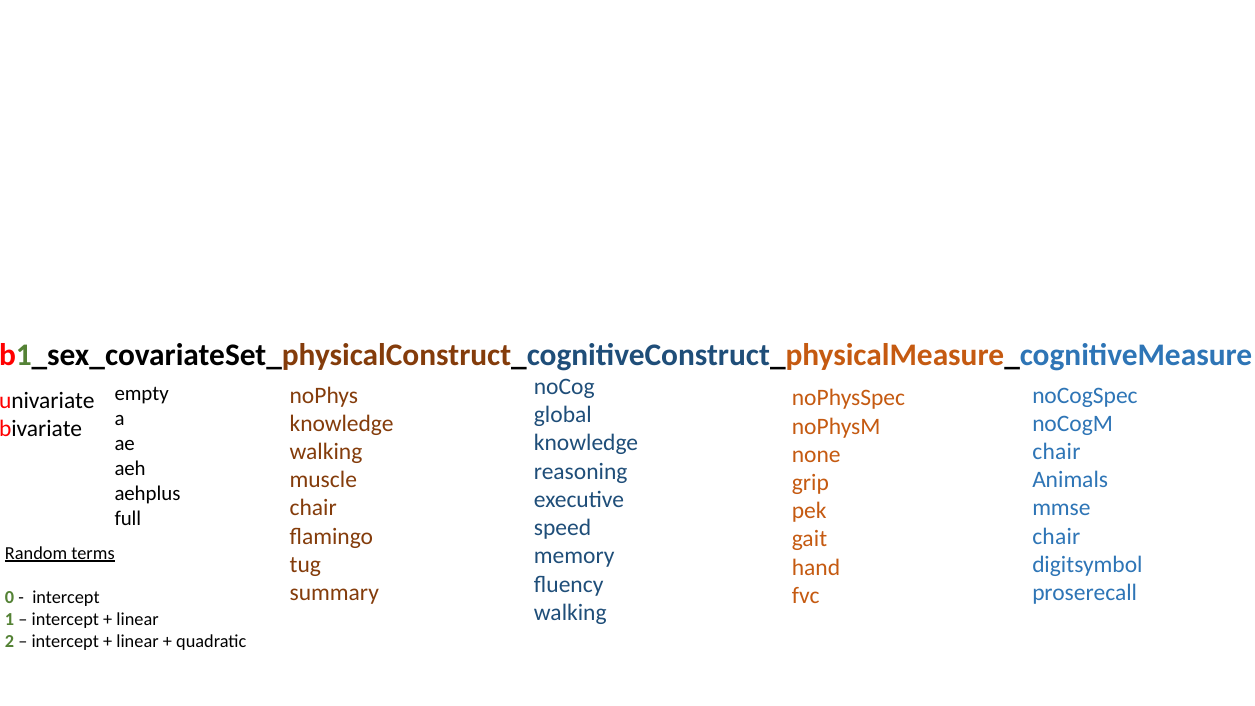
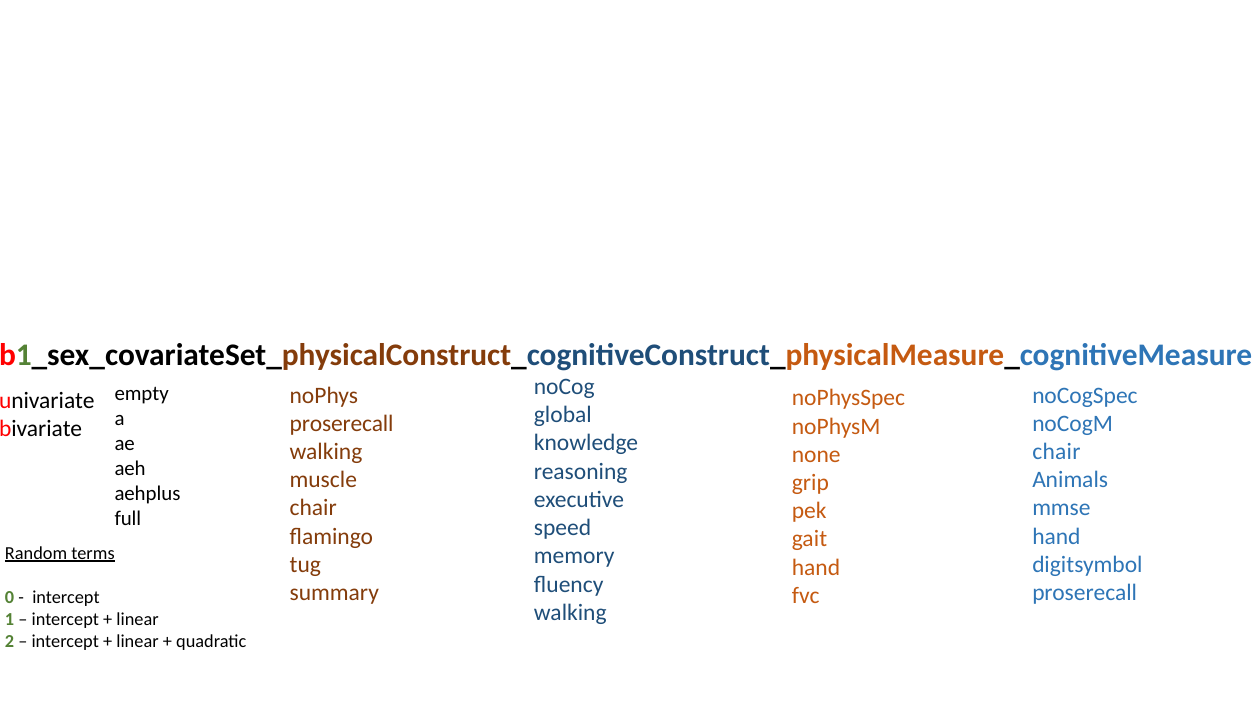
knowledge: knowledge -> proserecall (342, 423)
chair: chair -> hand (1056, 536)
